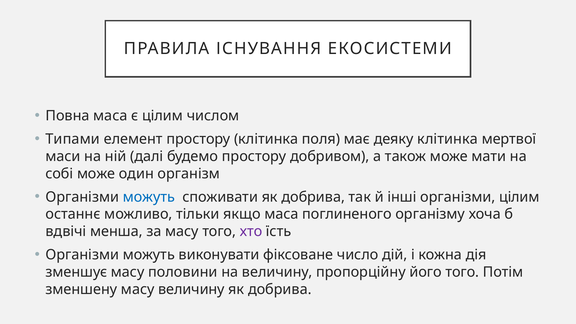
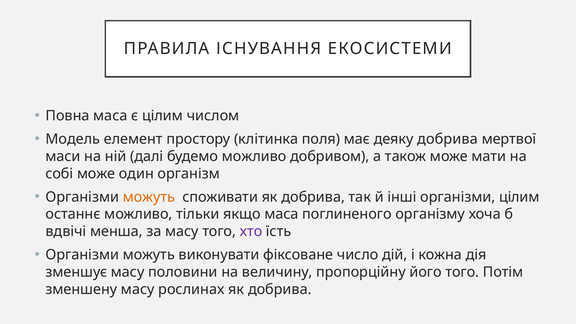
Типами: Типами -> Модель (73, 139)
деяку клітинка: клітинка -> добрива (448, 139)
будемо простору: простору -> можливо (254, 156)
можуть colour: blue -> orange (149, 197)
масу величину: величину -> рослинах (191, 289)
